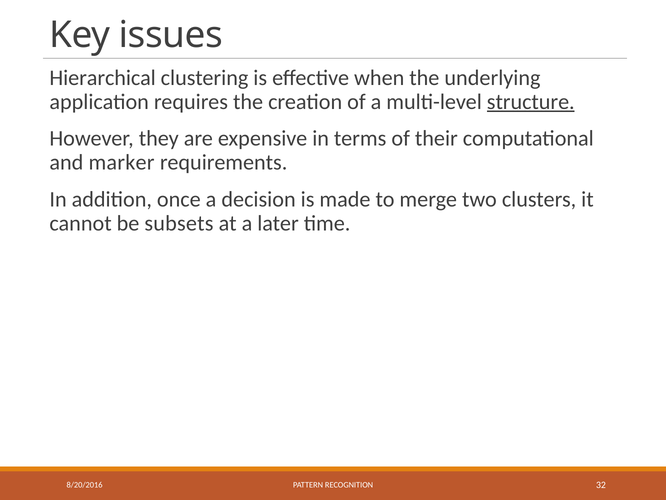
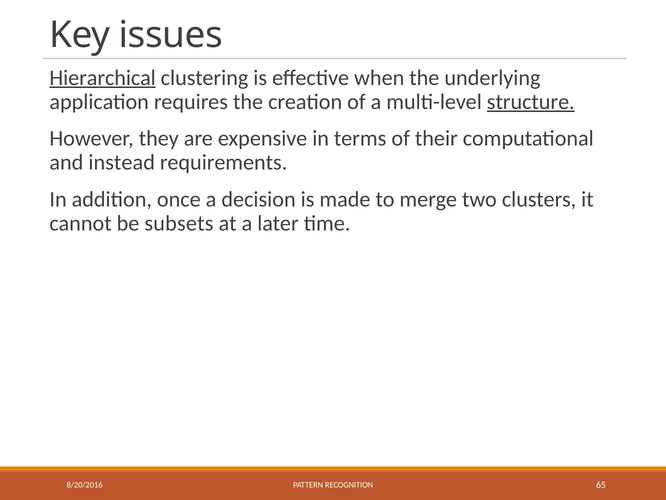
Hierarchical underline: none -> present (103, 78)
marker: marker -> instead (122, 162)
32: 32 -> 65 (601, 484)
